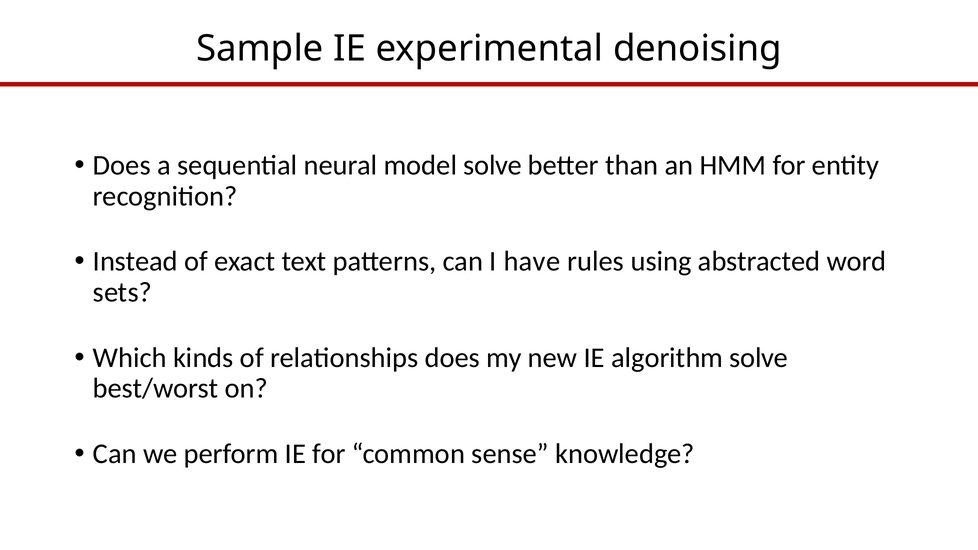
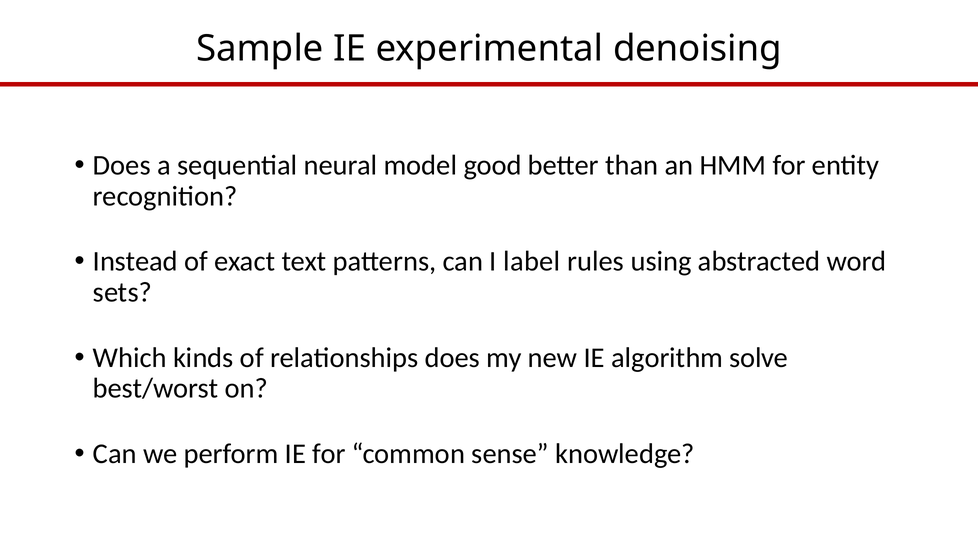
model solve: solve -> good (493, 165)
have: have -> label (532, 262)
